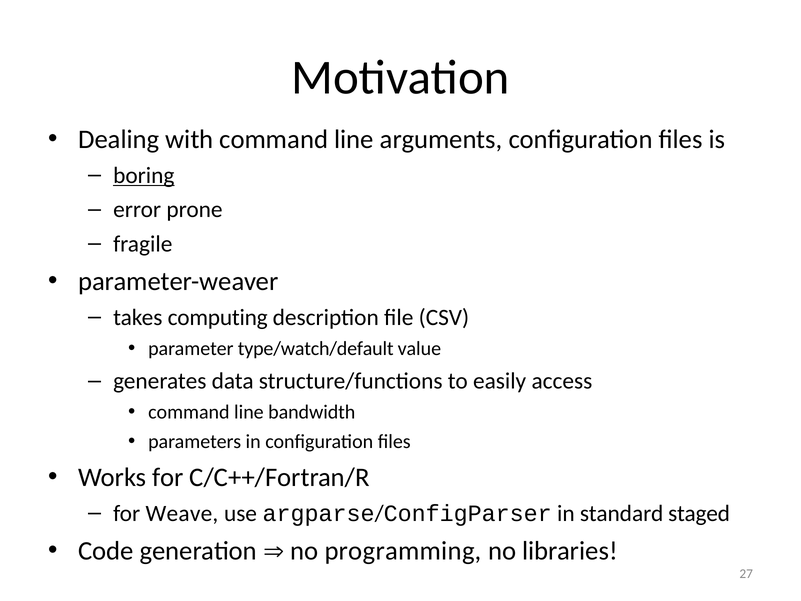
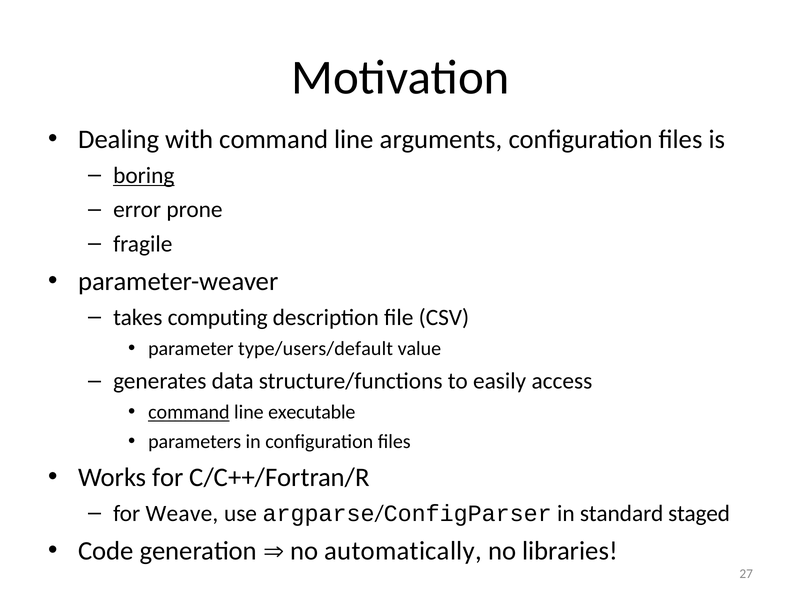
type/watch/default: type/watch/default -> type/users/default (316, 349)
command underline: none -> present (189, 412)
bandwidth: bandwidth -> executable (312, 412)
programming: programming -> automatically (403, 551)
